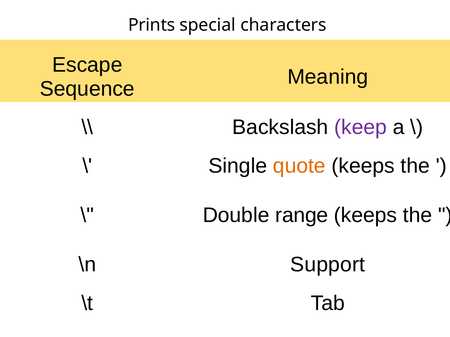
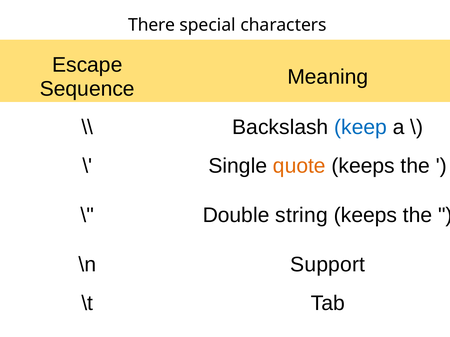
Prints: Prints -> There (152, 25)
keep colour: purple -> blue (361, 127)
range: range -> string (302, 216)
